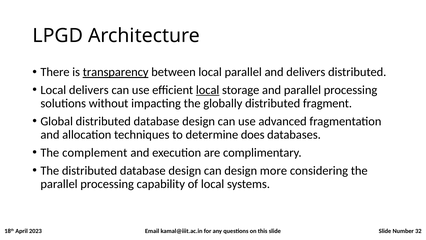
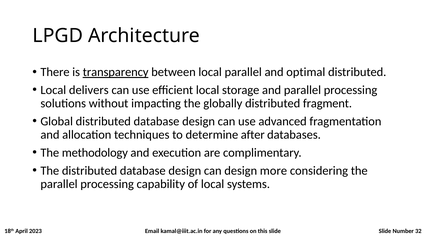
and delivers: delivers -> optimal (306, 72)
local underline: present -> none (208, 90)
does: does -> after (253, 135)
complement: complement -> methodology (95, 152)
